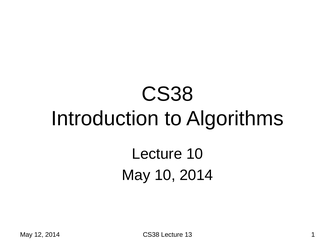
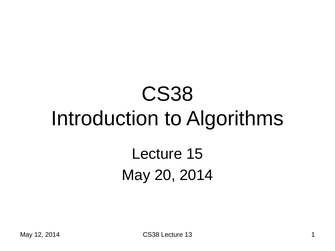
Lecture 10: 10 -> 15 (195, 154)
May 10: 10 -> 20 (165, 175)
